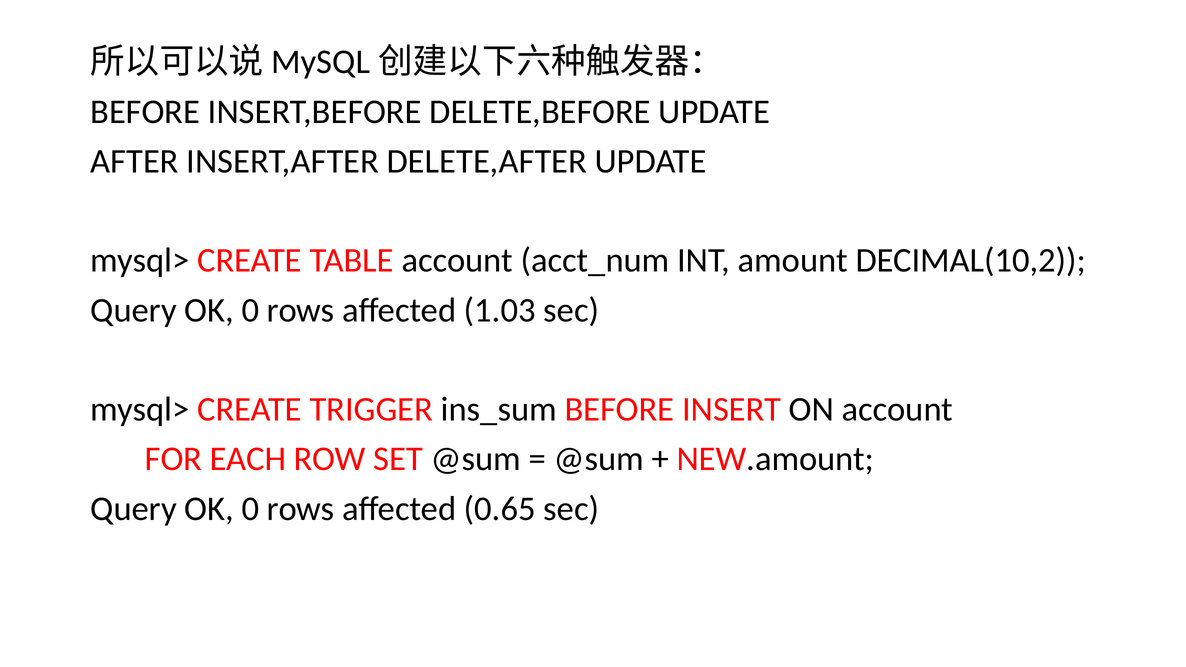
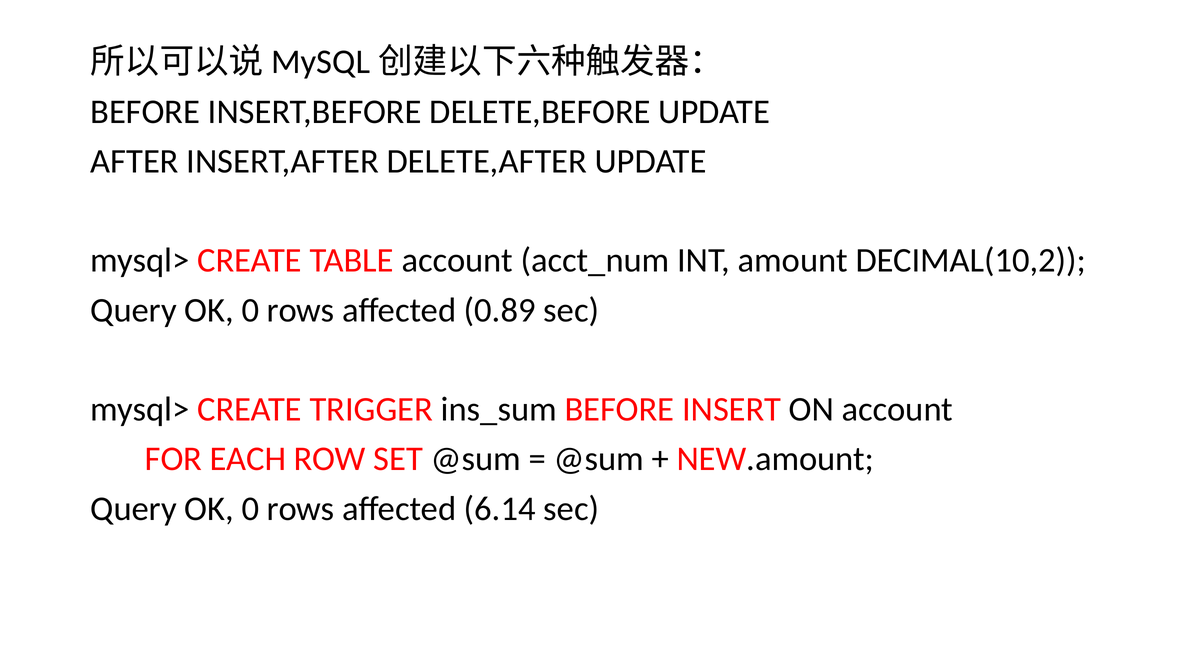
1.03: 1.03 -> 0.89 (500, 310)
0.65: 0.65 -> 6.14 (500, 509)
